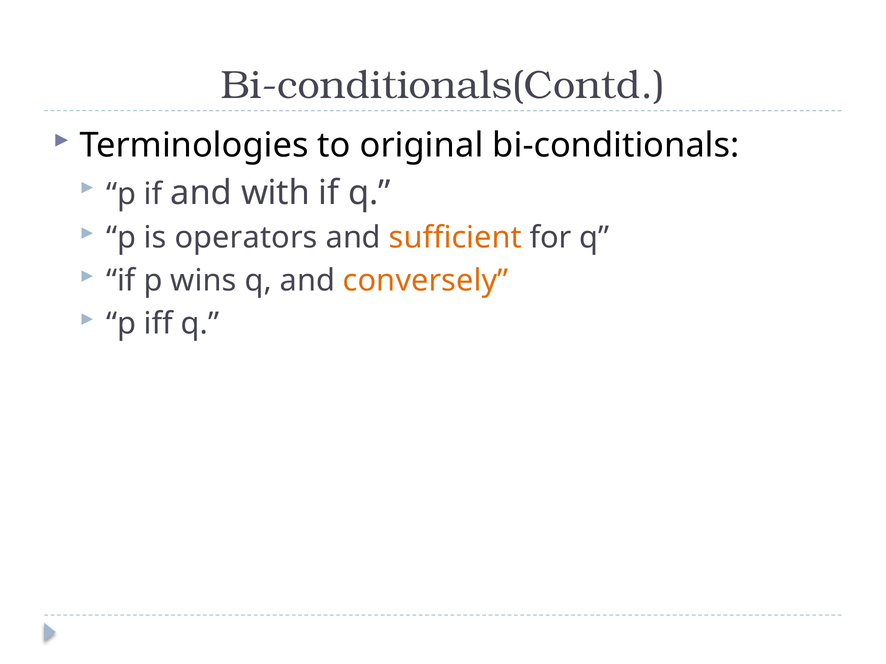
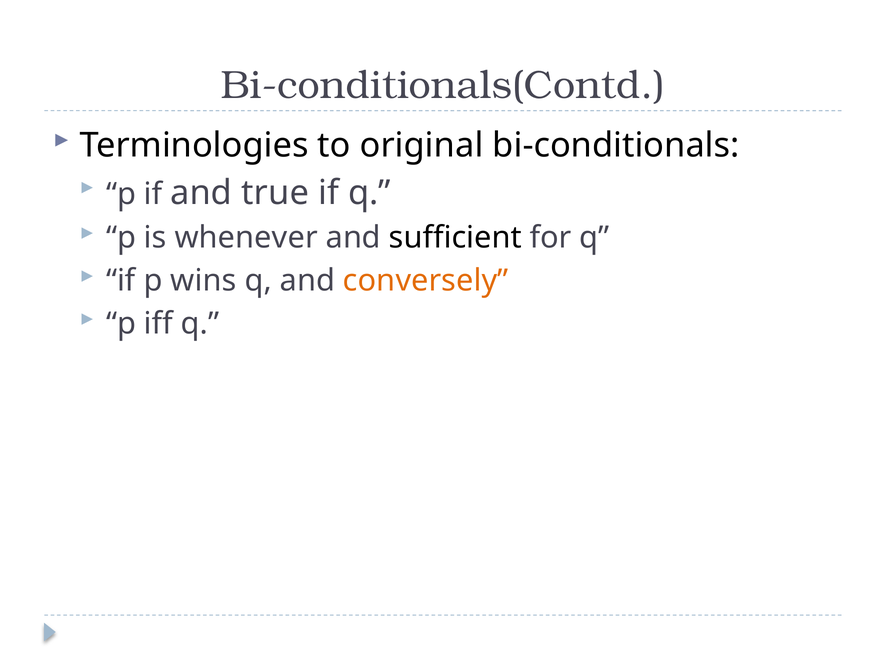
with: with -> true (275, 193)
operators: operators -> whenever (246, 238)
sufﬁcient colour: orange -> black (455, 238)
